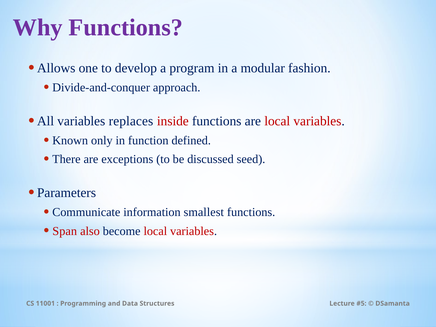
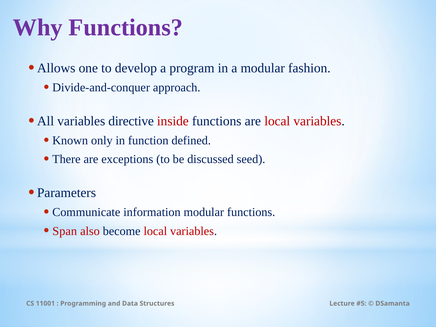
replaces: replaces -> directive (131, 121)
information smallest: smallest -> modular (204, 212)
